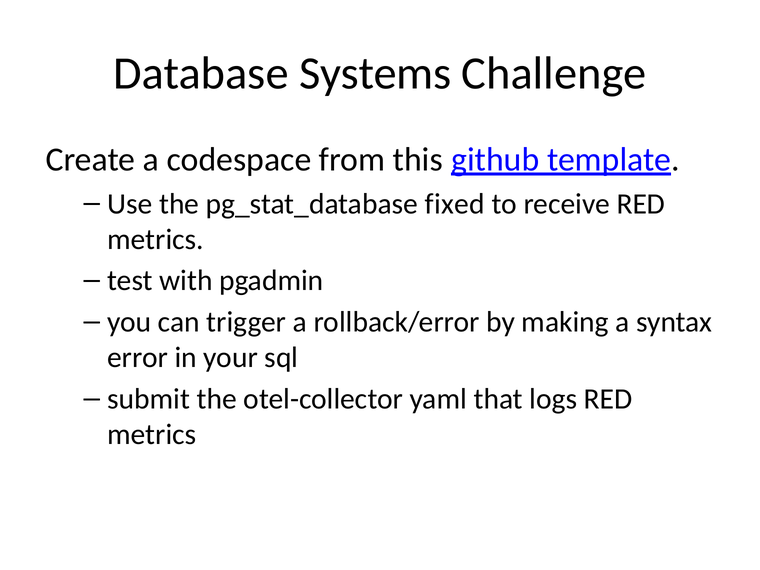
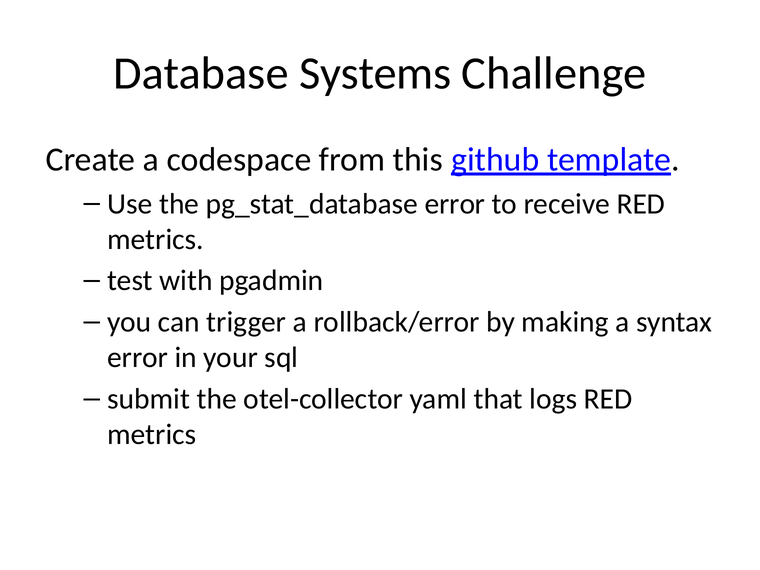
pg_stat_database fixed: fixed -> error (455, 204)
